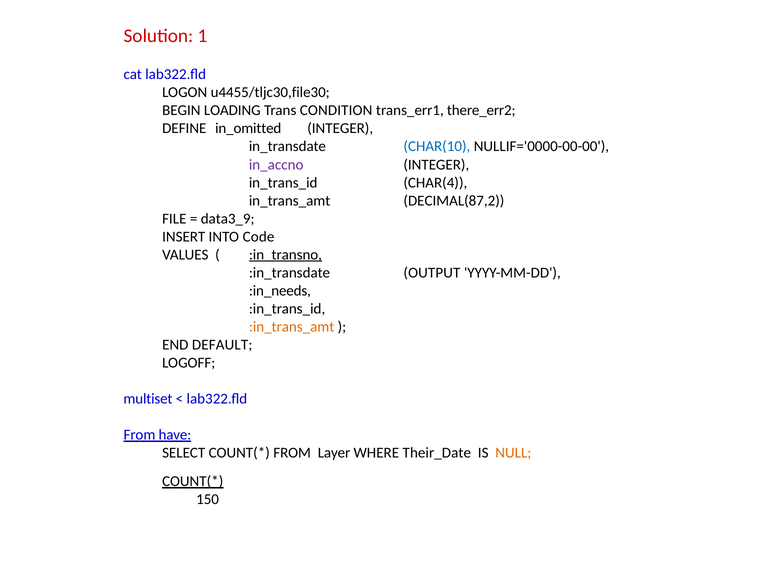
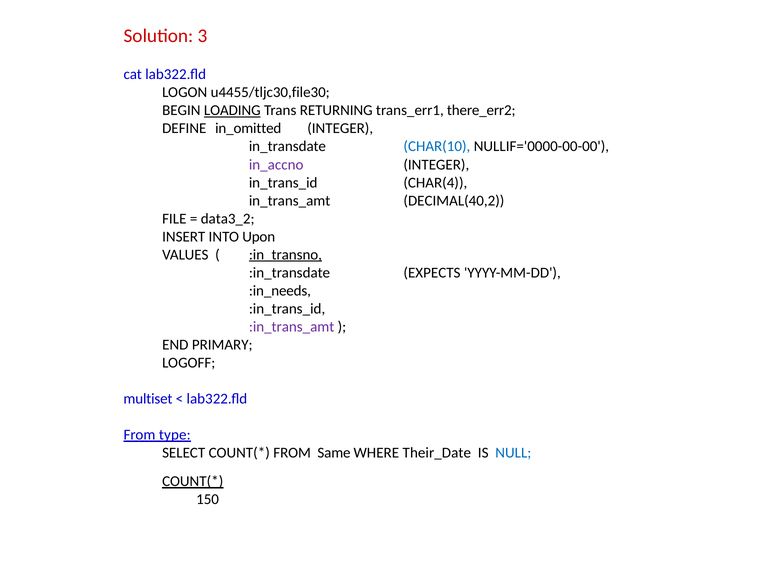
1: 1 -> 3 (202, 36)
LOADING underline: none -> present (232, 110)
CONDITION: CONDITION -> RETURNING (336, 110)
DECIMAL(87,2: DECIMAL(87,2 -> DECIMAL(40,2 (454, 201)
data3_9: data3_9 -> data3_2 (228, 219)
Code: Code -> Upon (259, 237)
OUTPUT: OUTPUT -> EXPECTS (432, 273)
:in_trans_amt colour: orange -> purple (292, 327)
DEFAULT: DEFAULT -> PRIMARY (222, 345)
have: have -> type (175, 435)
Layer: Layer -> Same (334, 453)
NULL colour: orange -> blue (513, 453)
